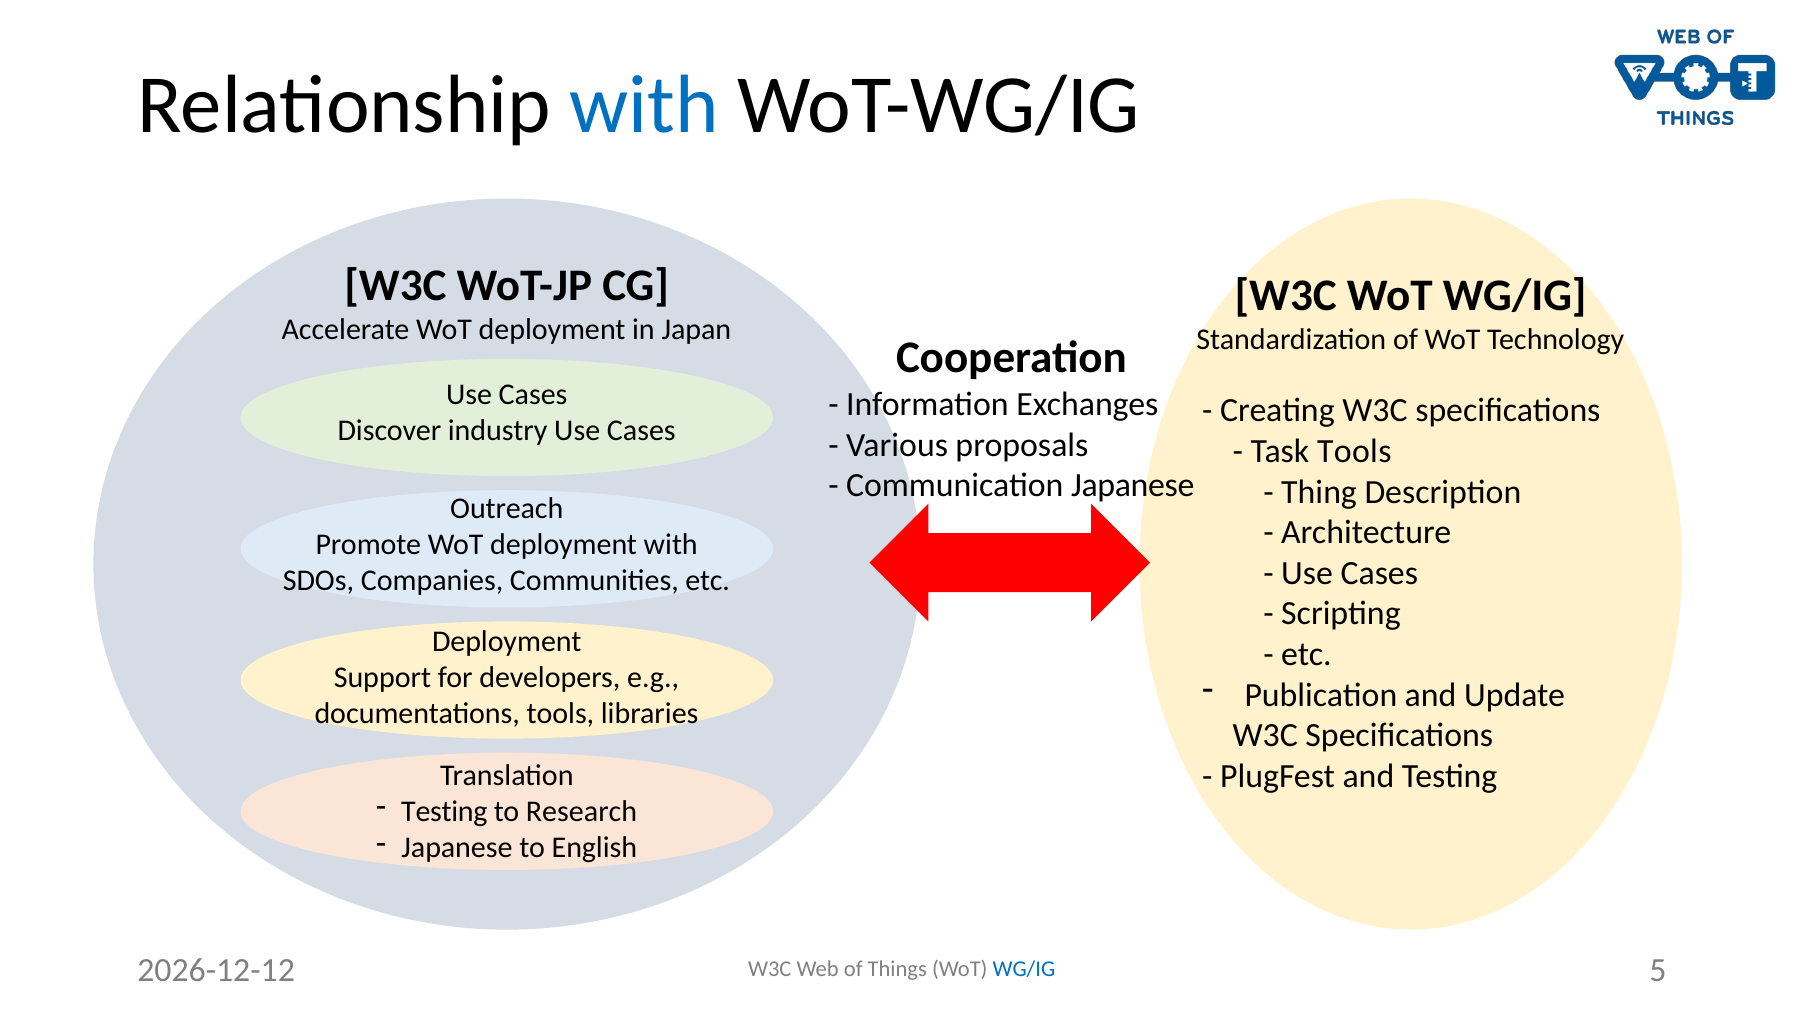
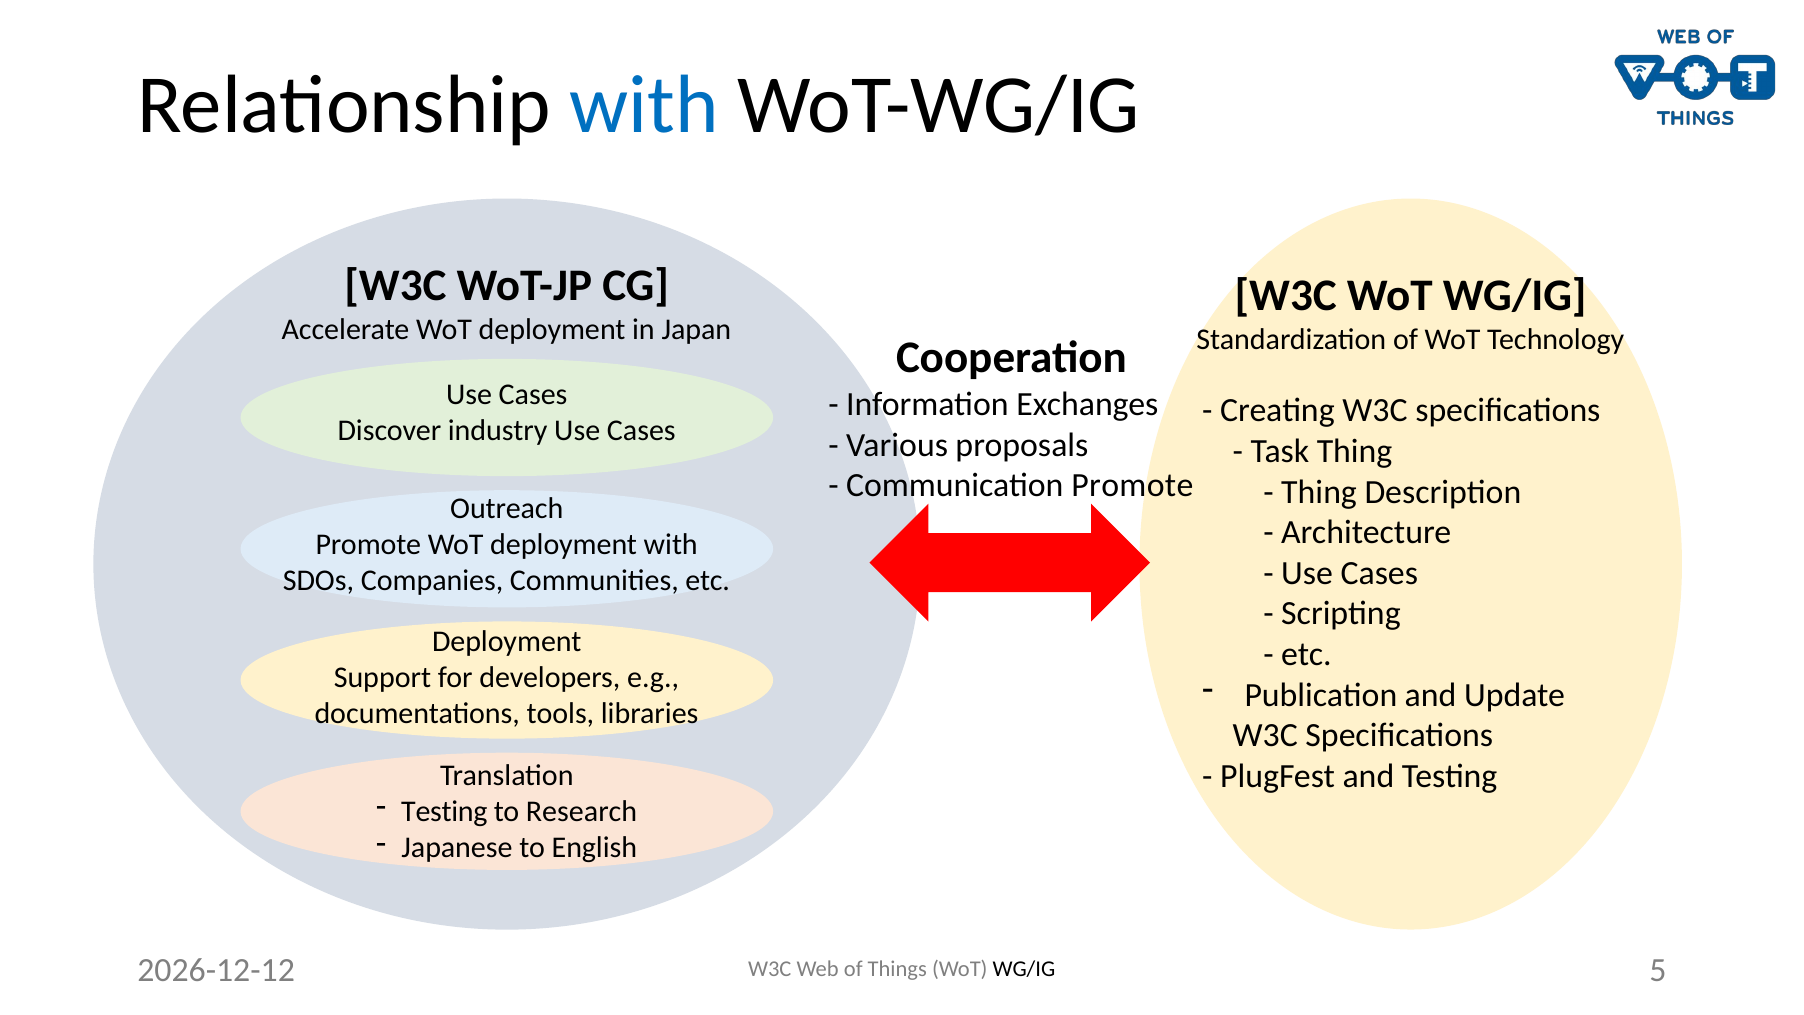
Task Tools: Tools -> Thing (1354, 451)
Communication Japanese: Japanese -> Promote (1132, 485)
WG/IG colour: blue -> black (1024, 969)
